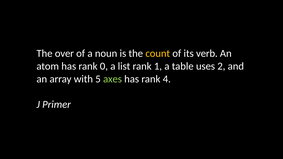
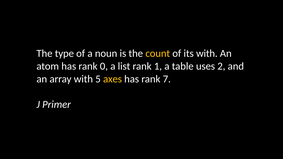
over: over -> type (64, 54)
its verb: verb -> with (207, 54)
axes colour: light green -> yellow (113, 79)
4: 4 -> 7 (167, 79)
